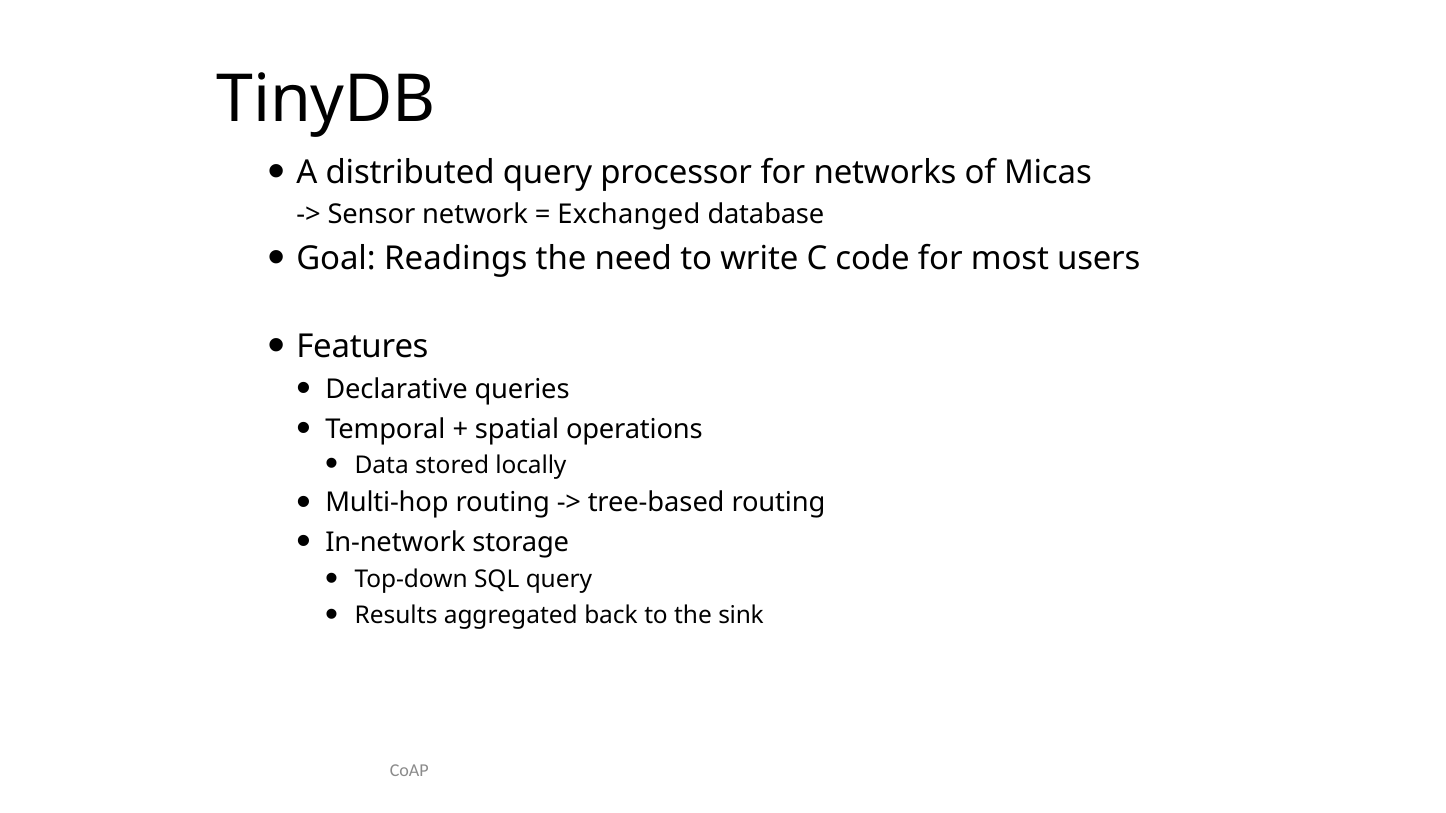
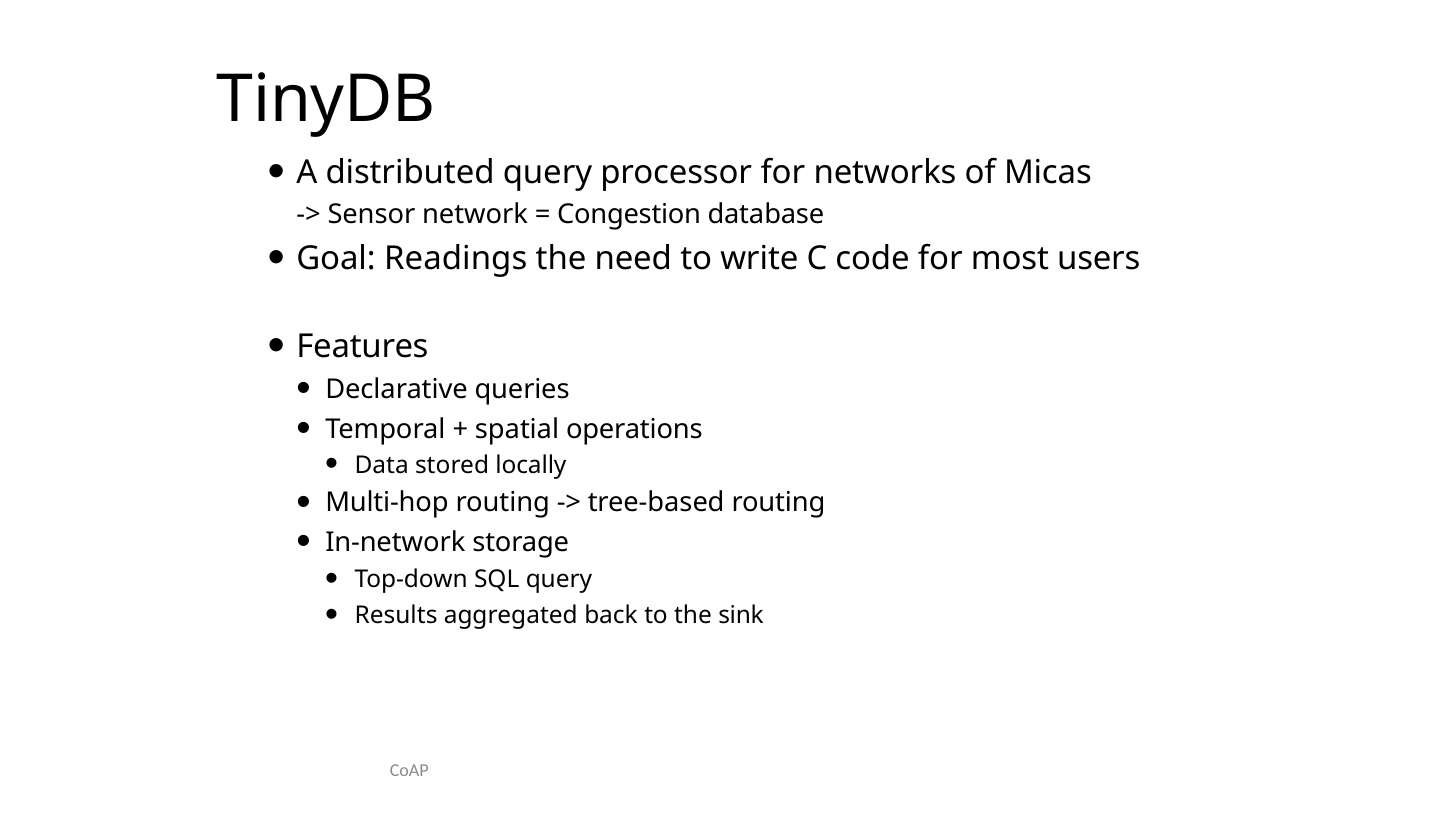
Exchanged: Exchanged -> Congestion (629, 214)
